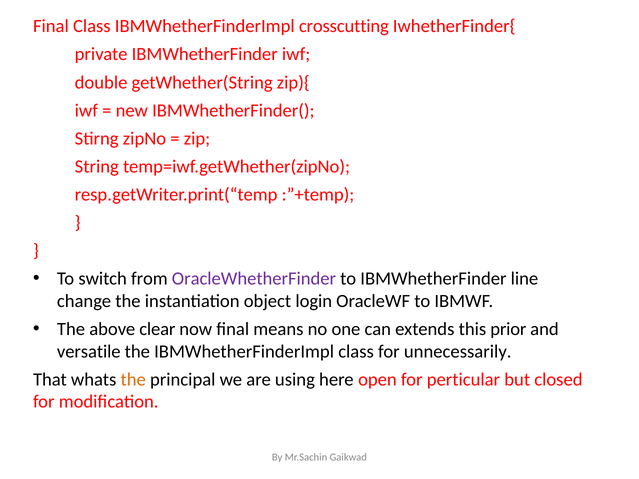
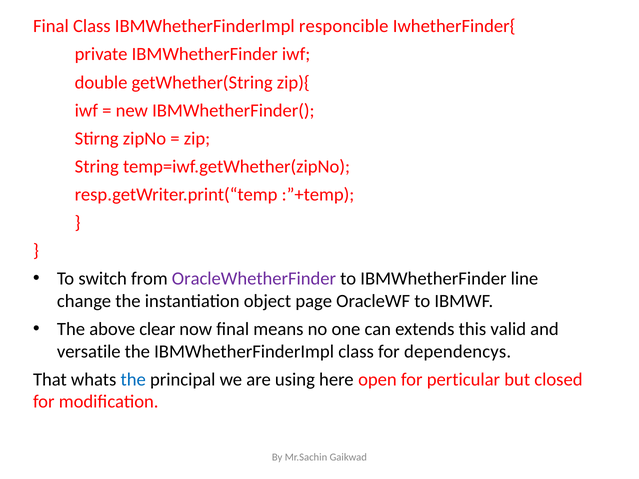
crosscutting: crosscutting -> responcible (344, 26)
login: login -> page (314, 301)
prior: prior -> valid (508, 329)
unnecessarily: unnecessarily -> dependencys (458, 352)
the colour: orange -> blue (133, 380)
